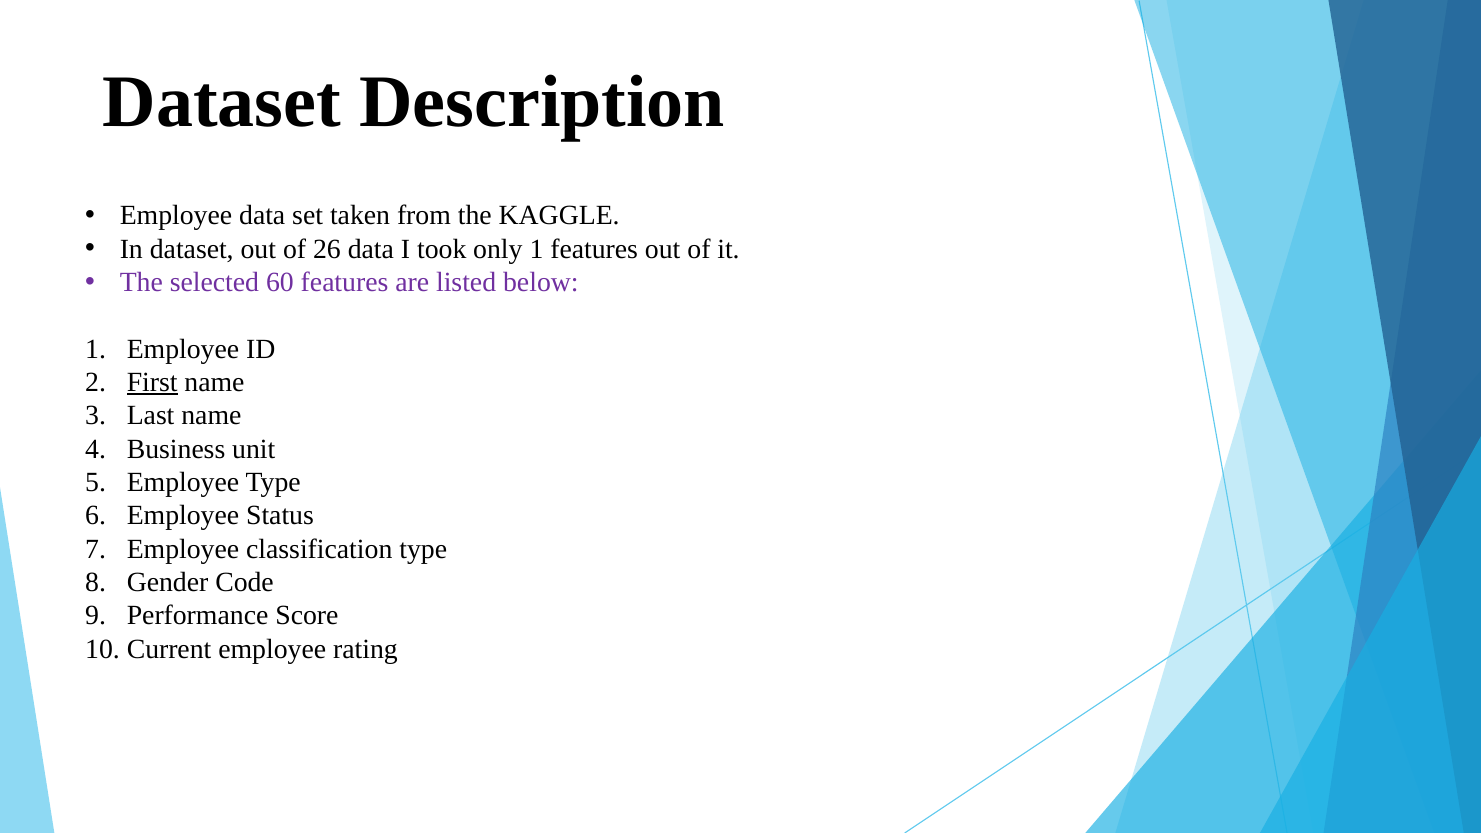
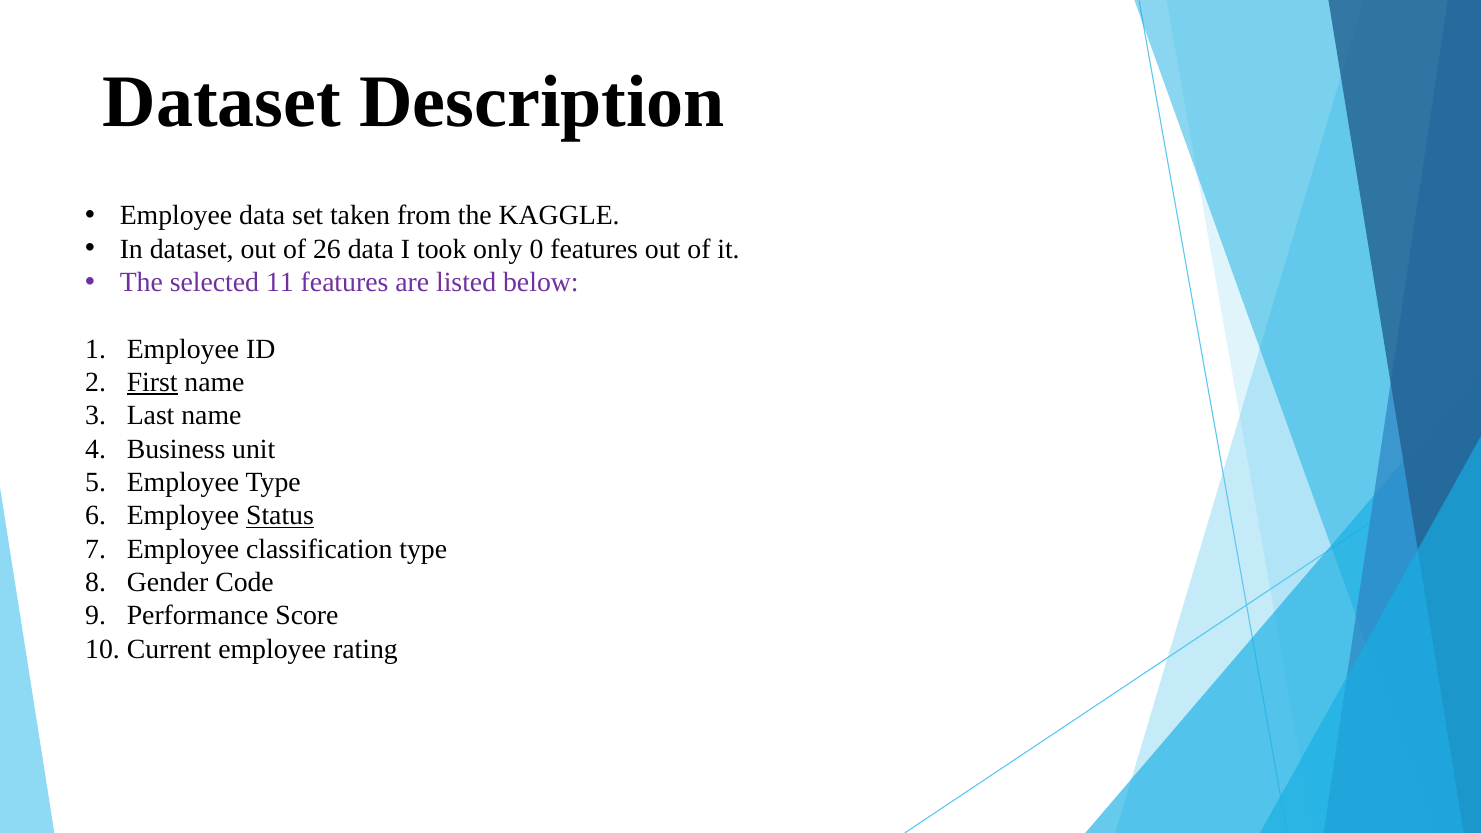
only 1: 1 -> 0 (537, 249)
60: 60 -> 11 (280, 282)
Status underline: none -> present (280, 516)
